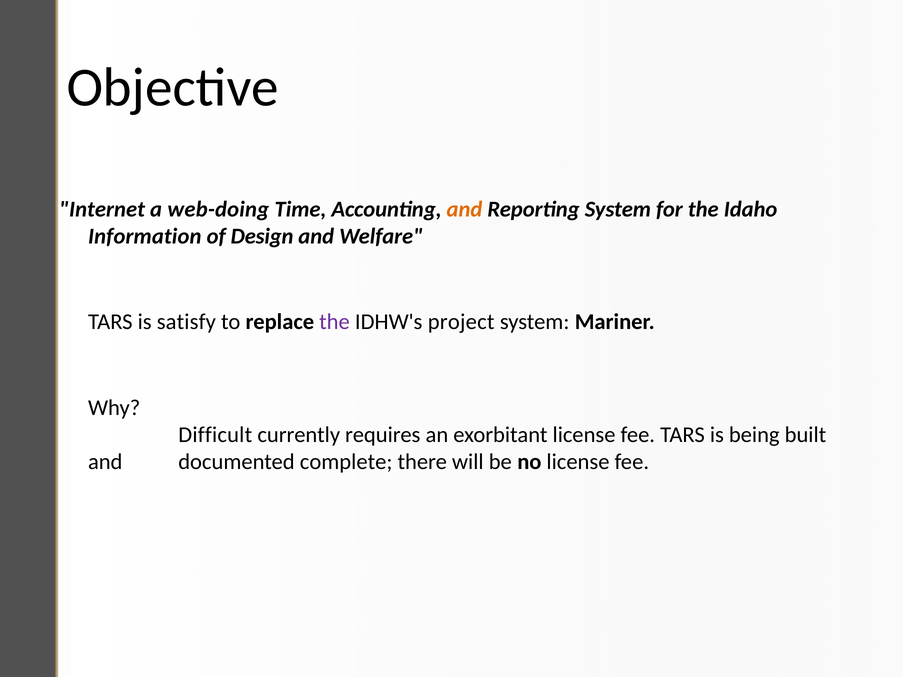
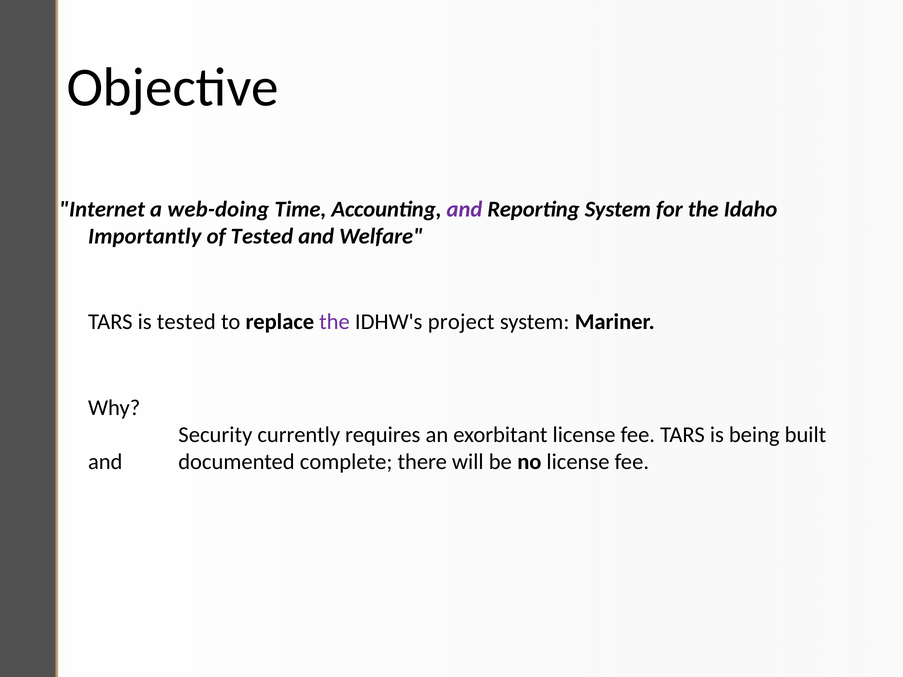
and colour: orange -> purple (464, 209)
Information: Information -> Importantly (145, 236)
of Design: Design -> Tested (262, 236)
is satisfy: satisfy -> tested (186, 322)
Difficult: Difficult -> Security (215, 435)
